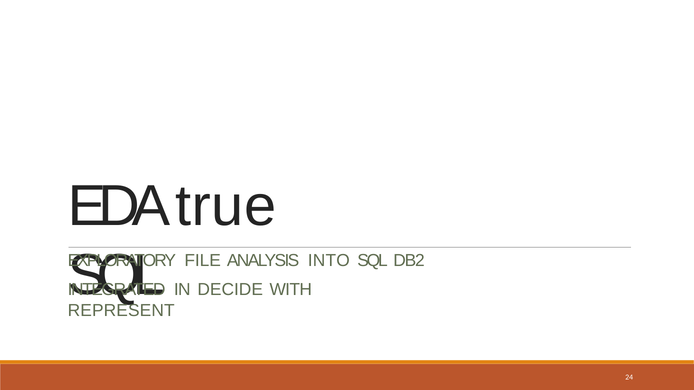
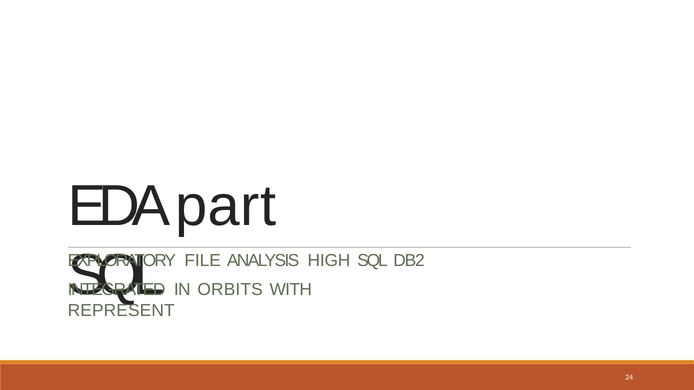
true: true -> part (226, 206)
INTO: INTO -> HIGH (329, 261)
DECIDE: DECIDE -> ORBITS (230, 290)
